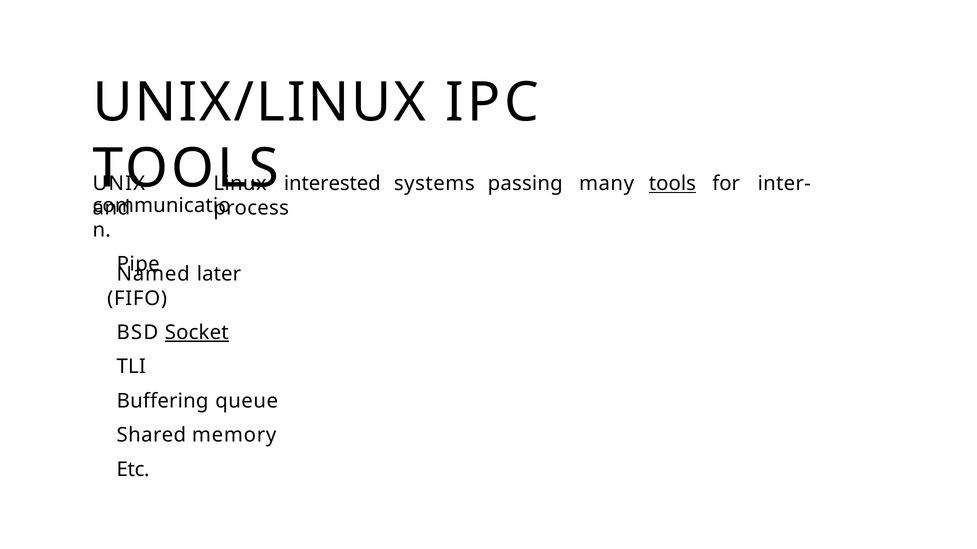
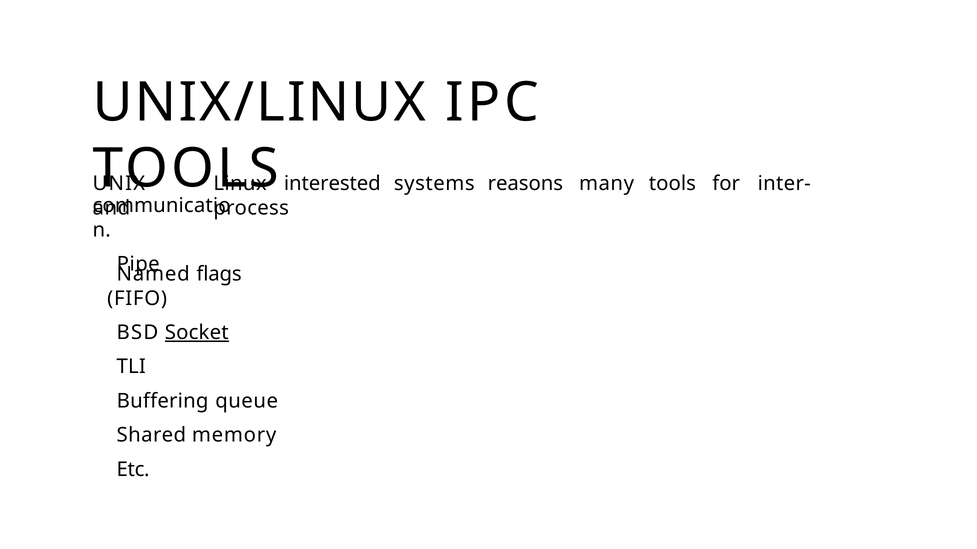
passing: passing -> reasons (525, 184)
tools underline: present -> none (672, 184)
later: later -> flags (219, 274)
